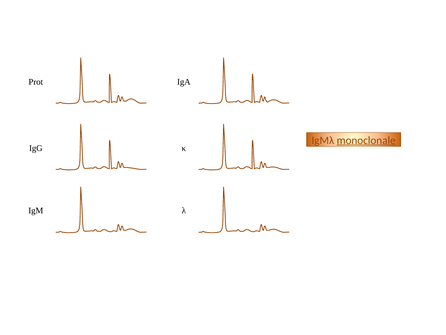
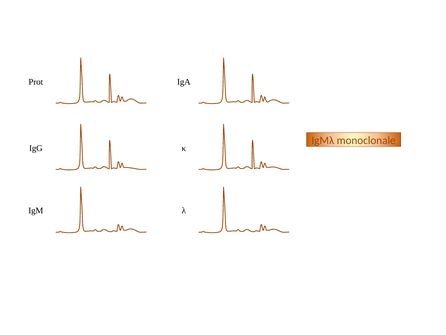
monoclonale underline: present -> none (366, 140)
